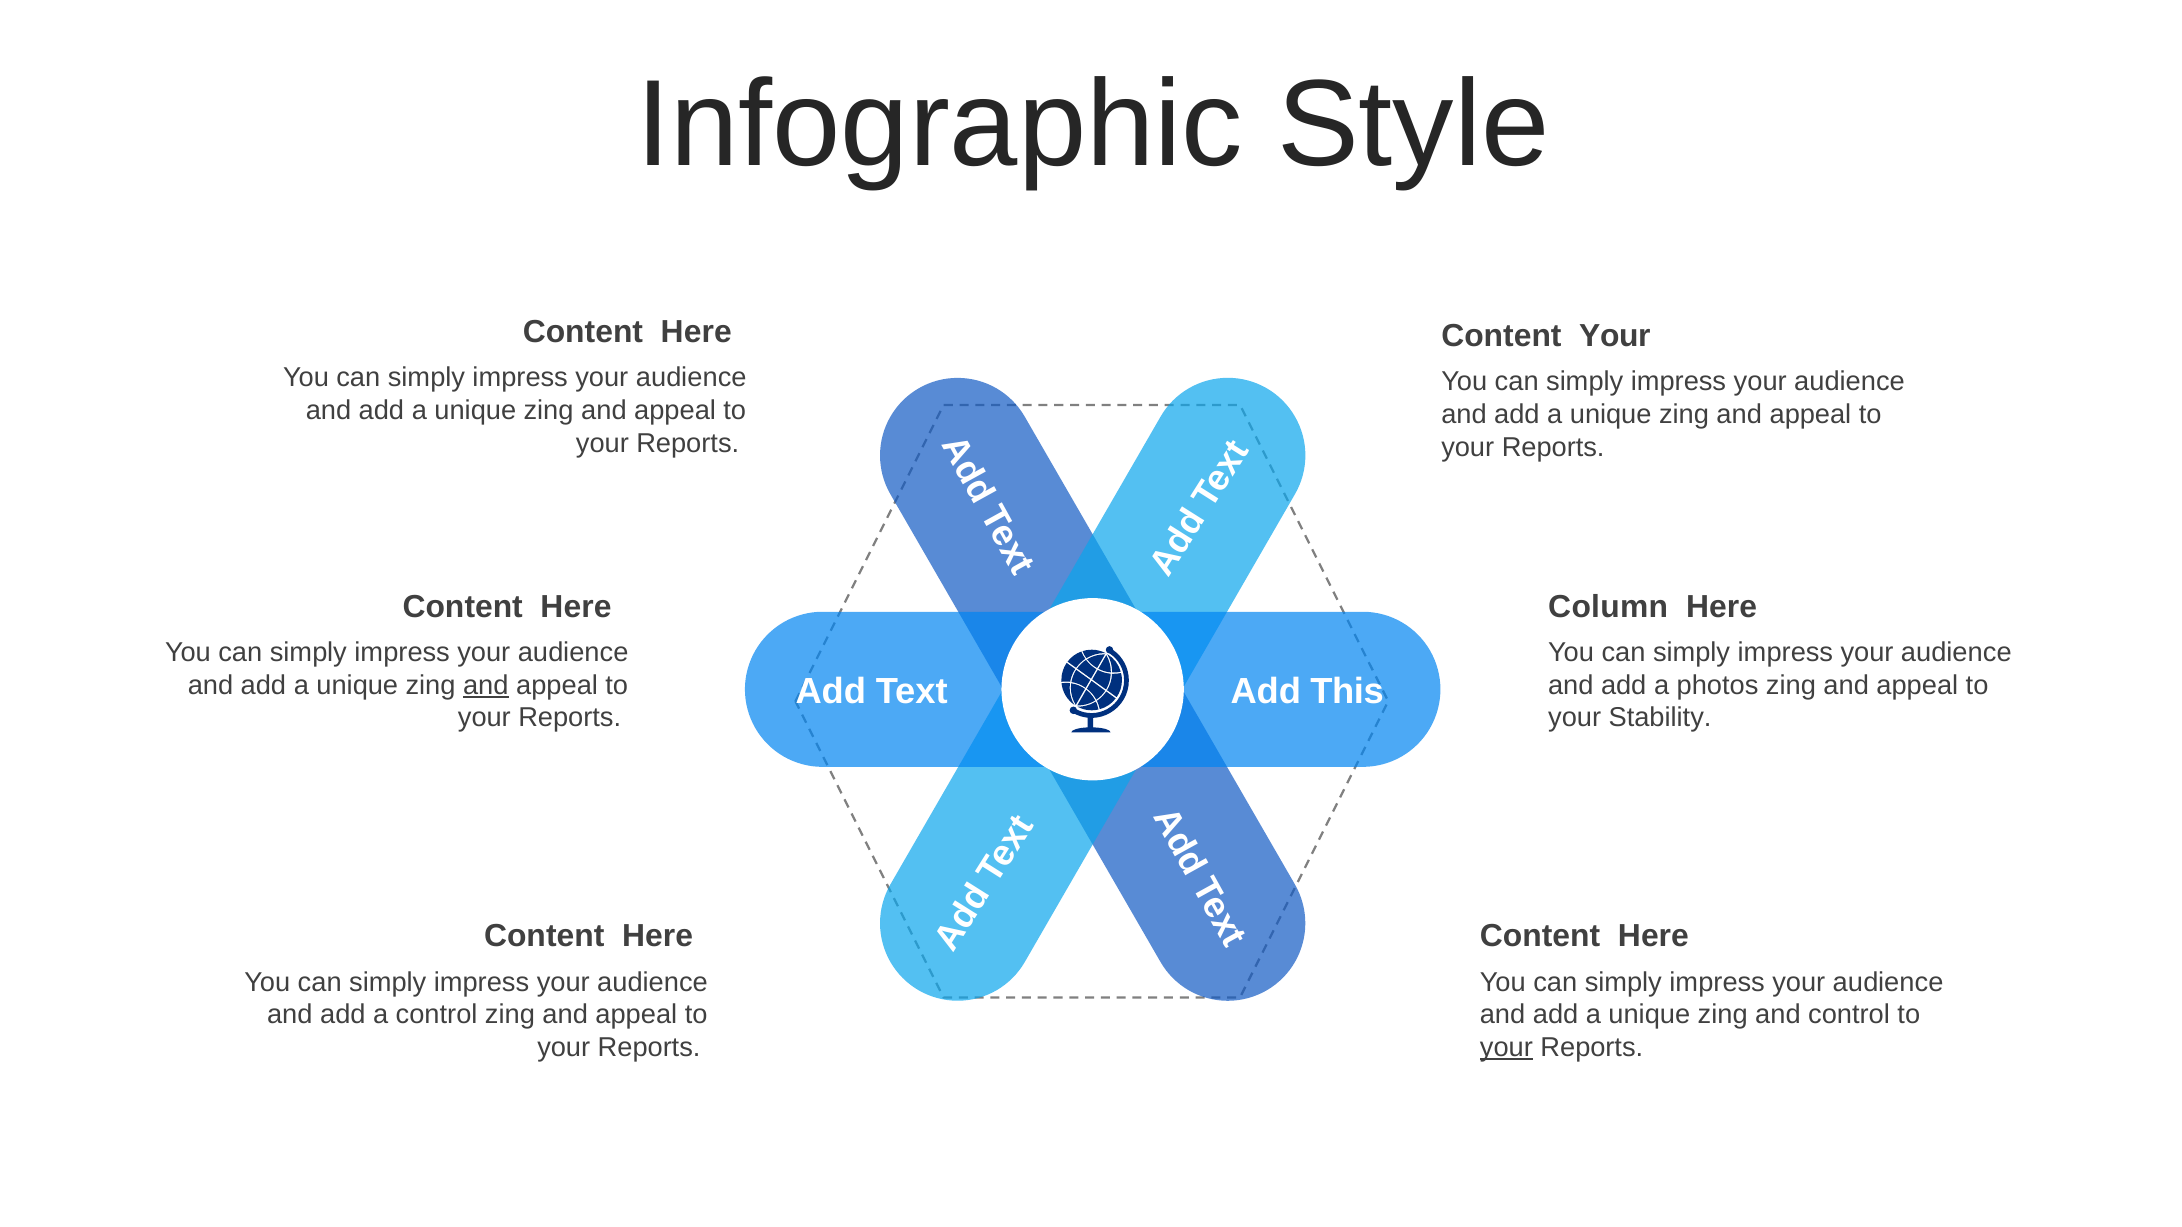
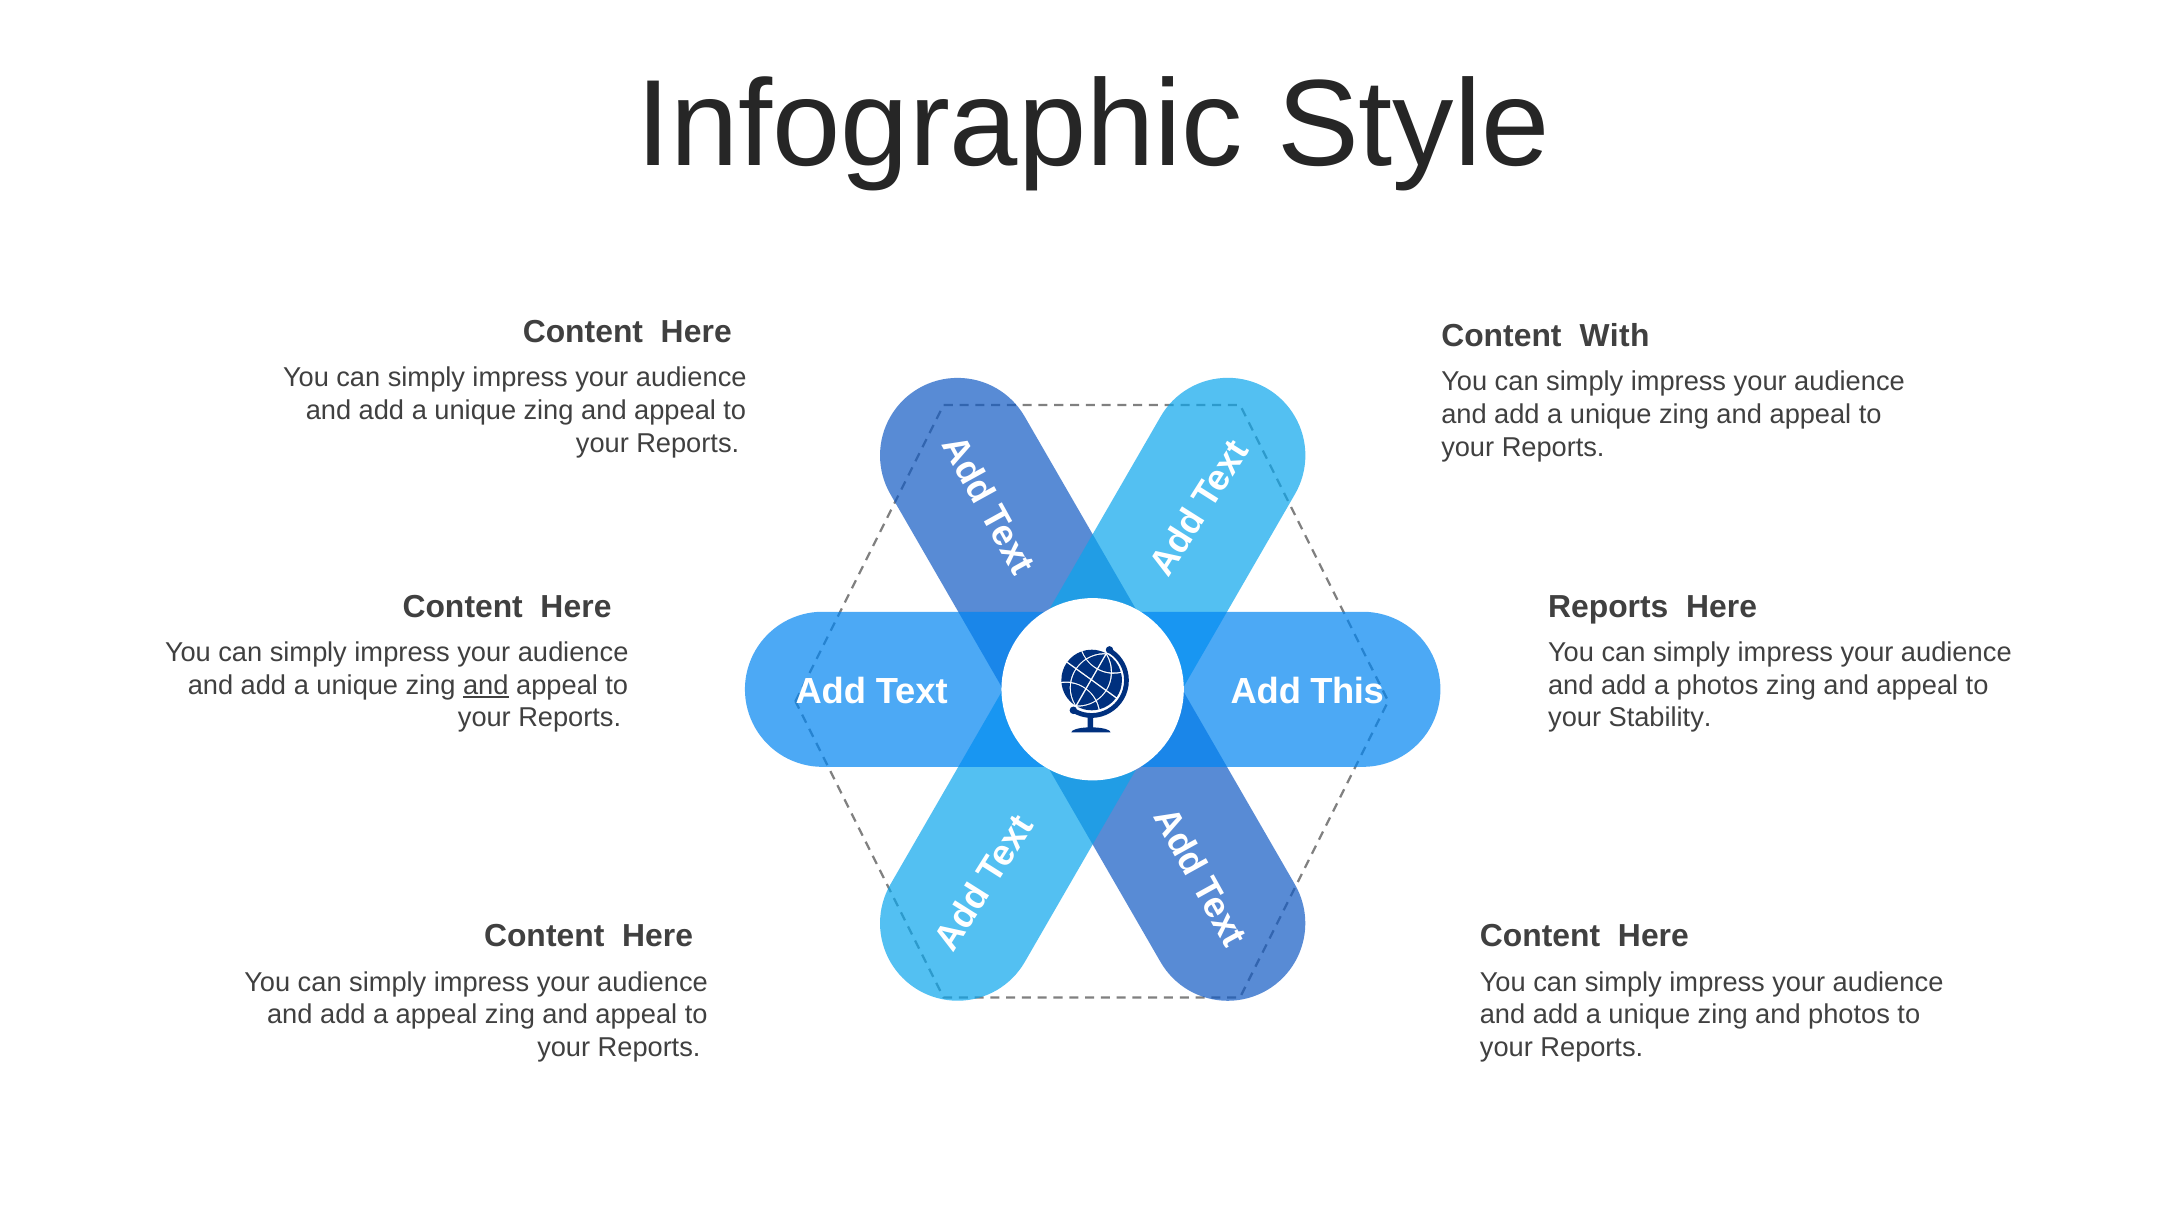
Content Your: Your -> With (1615, 336)
Column: Column -> Reports (1608, 607)
a control: control -> appeal (437, 1015)
and control: control -> photos (1849, 1015)
your underline: present -> none (1506, 1048)
